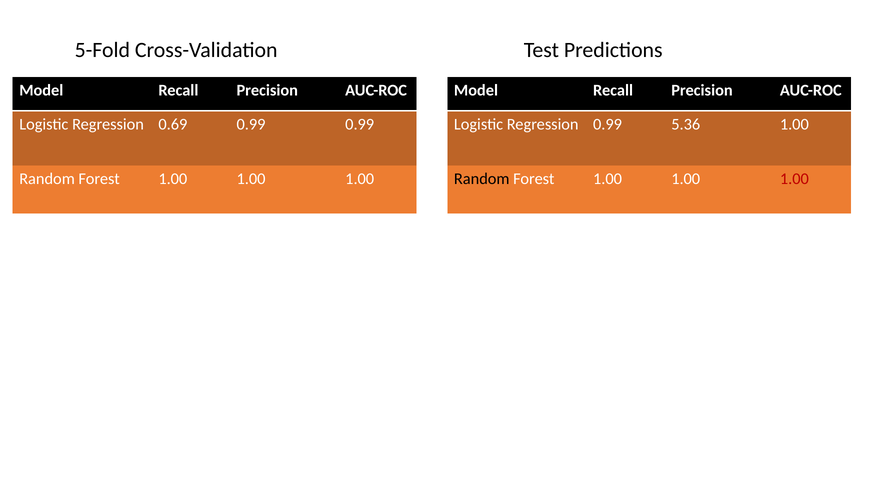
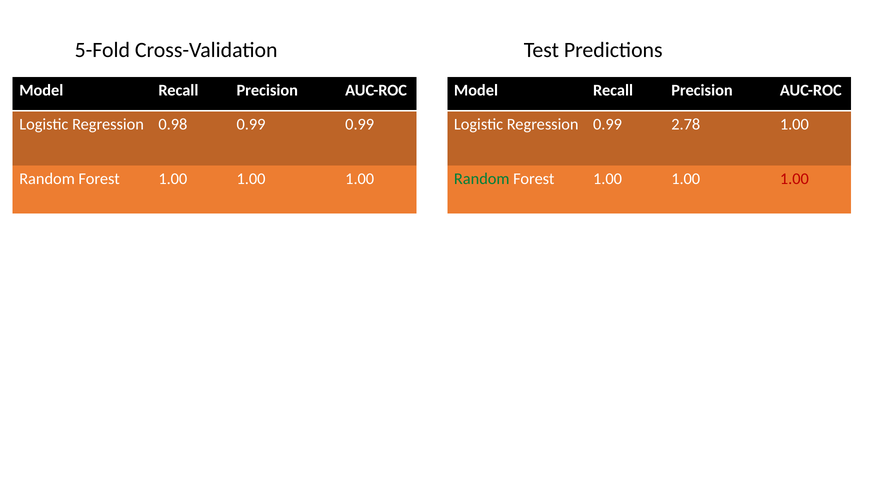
0.69: 0.69 -> 0.98 (173, 124)
5.36: 5.36 -> 2.78 (686, 124)
Random colour: black -> green (482, 179)
